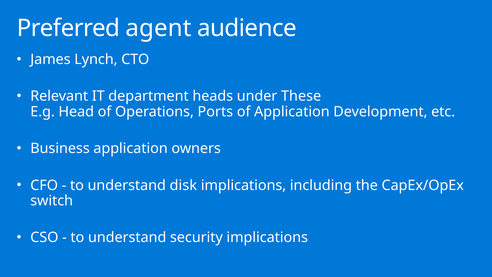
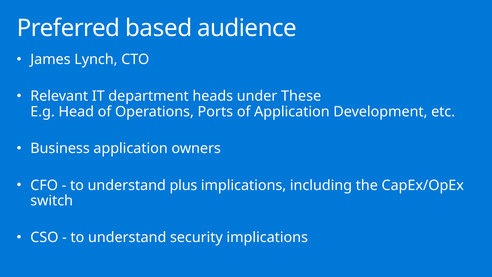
agent: agent -> based (159, 28)
disk: disk -> plus (183, 185)
